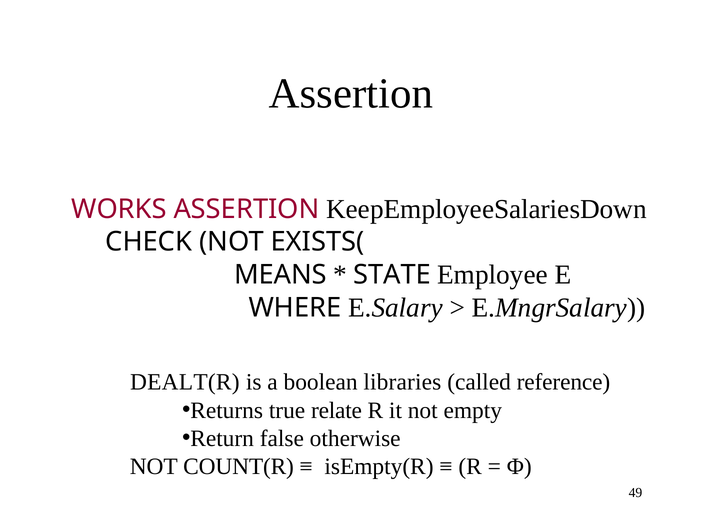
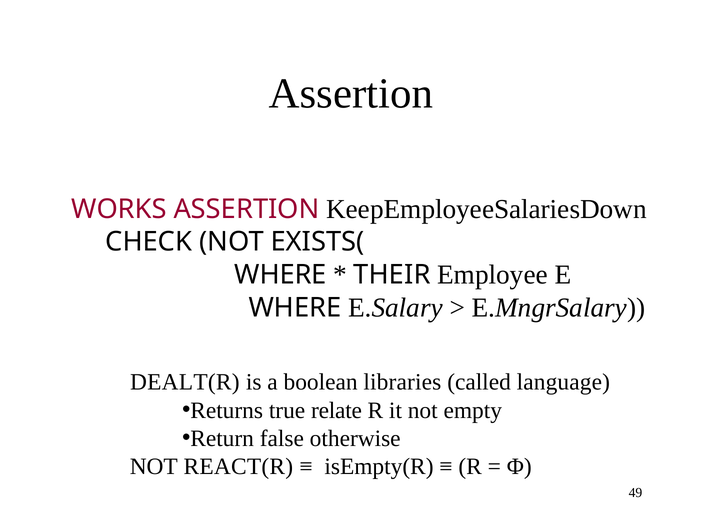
MEANS: MEANS -> WHERE (280, 274)
STATE: STATE -> THEIR (392, 274)
reference: reference -> language (563, 382)
COUNT(R: COUNT(R -> REACT(R (238, 466)
